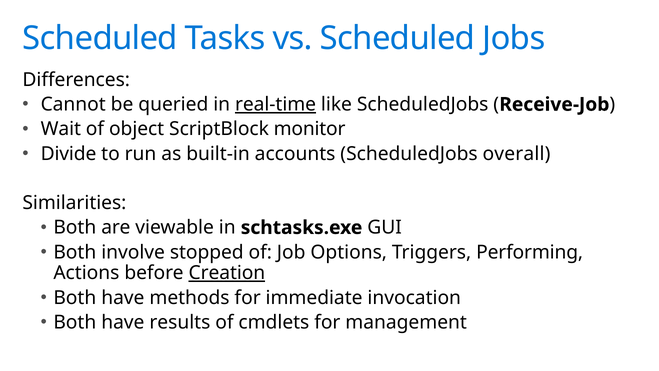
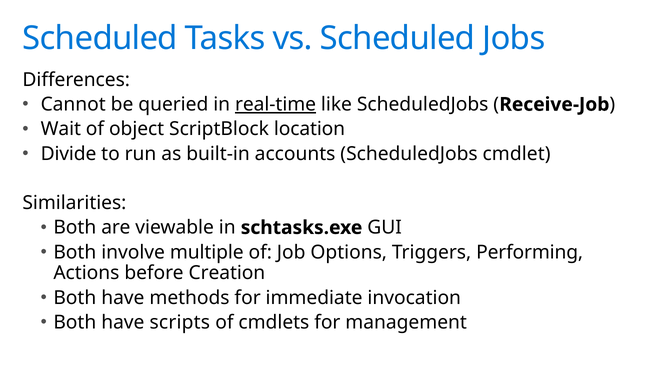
monitor: monitor -> location (310, 129)
overall: overall -> cmdlet (517, 154)
stopped: stopped -> multiple (207, 252)
Creation underline: present -> none (227, 273)
results: results -> scripts (180, 322)
